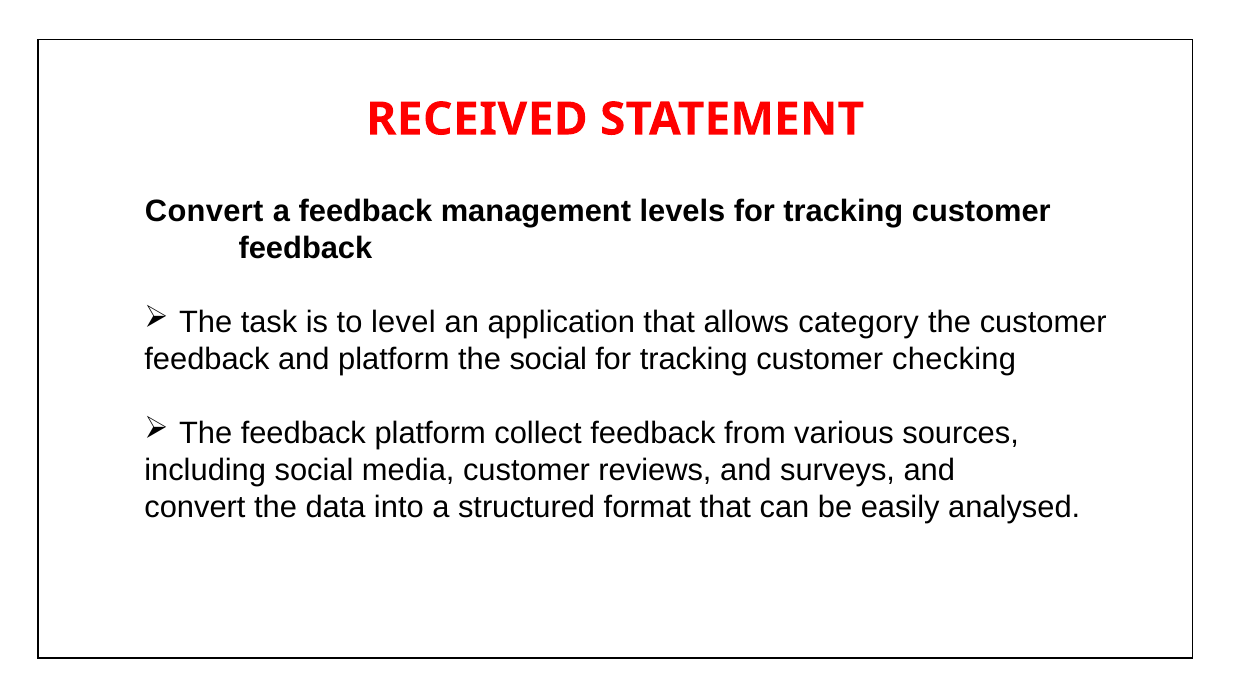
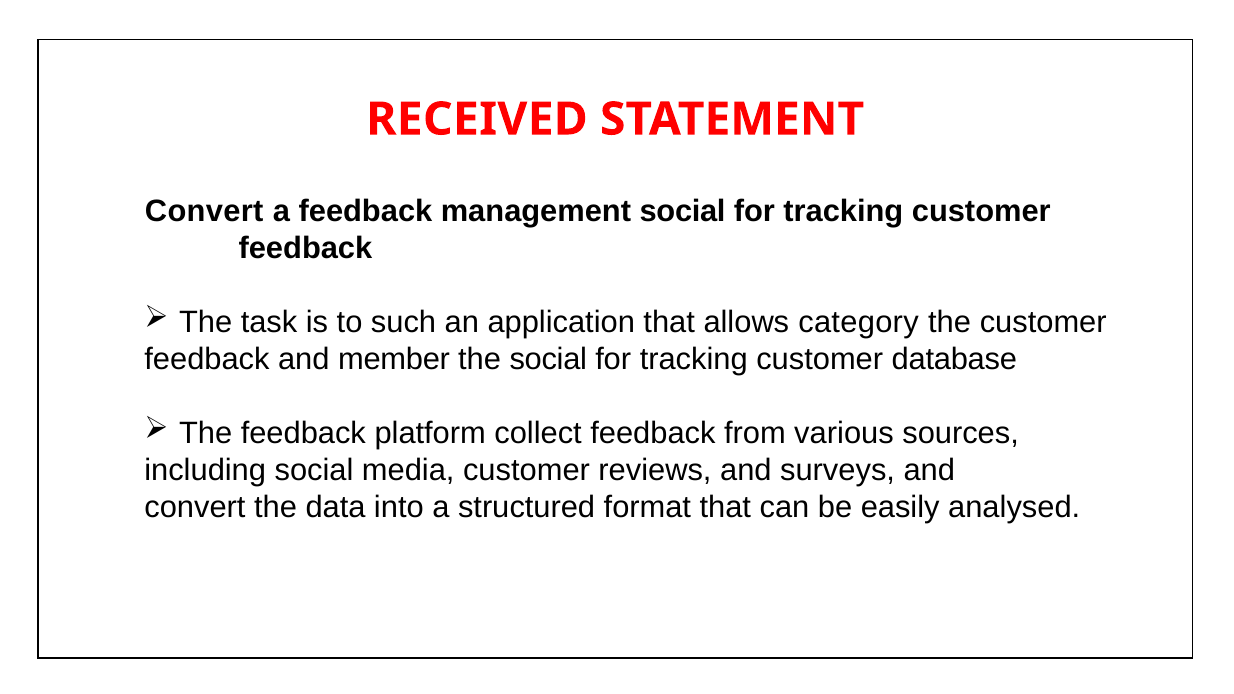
management levels: levels -> social (683, 212)
level: level -> such (404, 323)
and platform: platform -> member (394, 360)
checking: checking -> database (954, 360)
